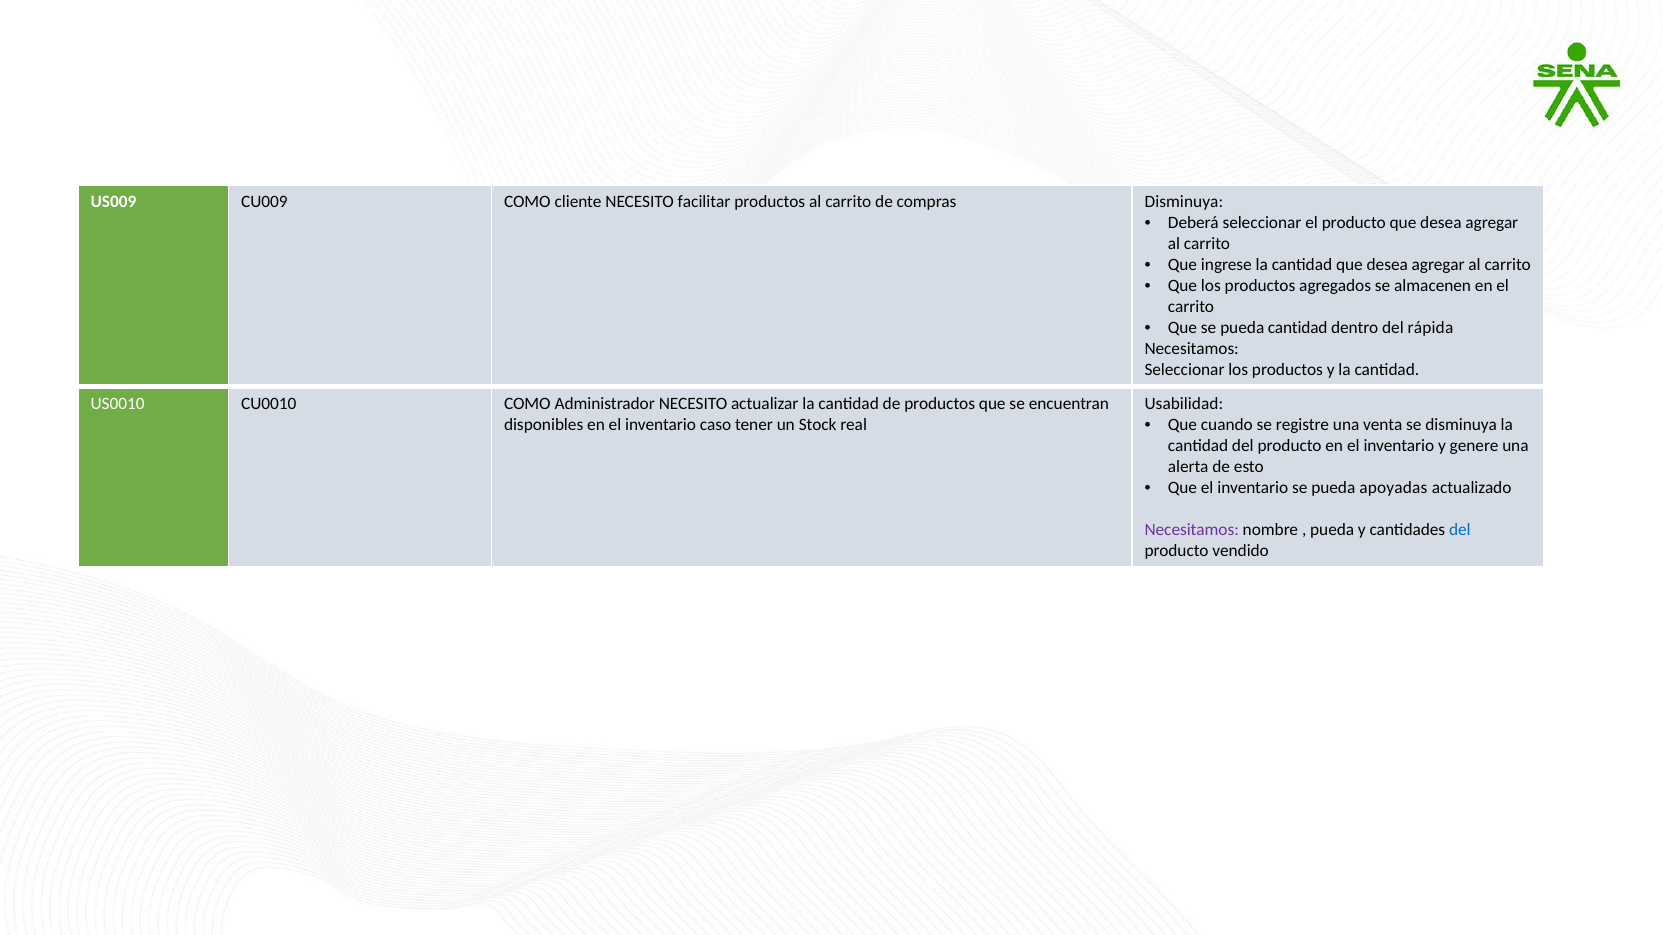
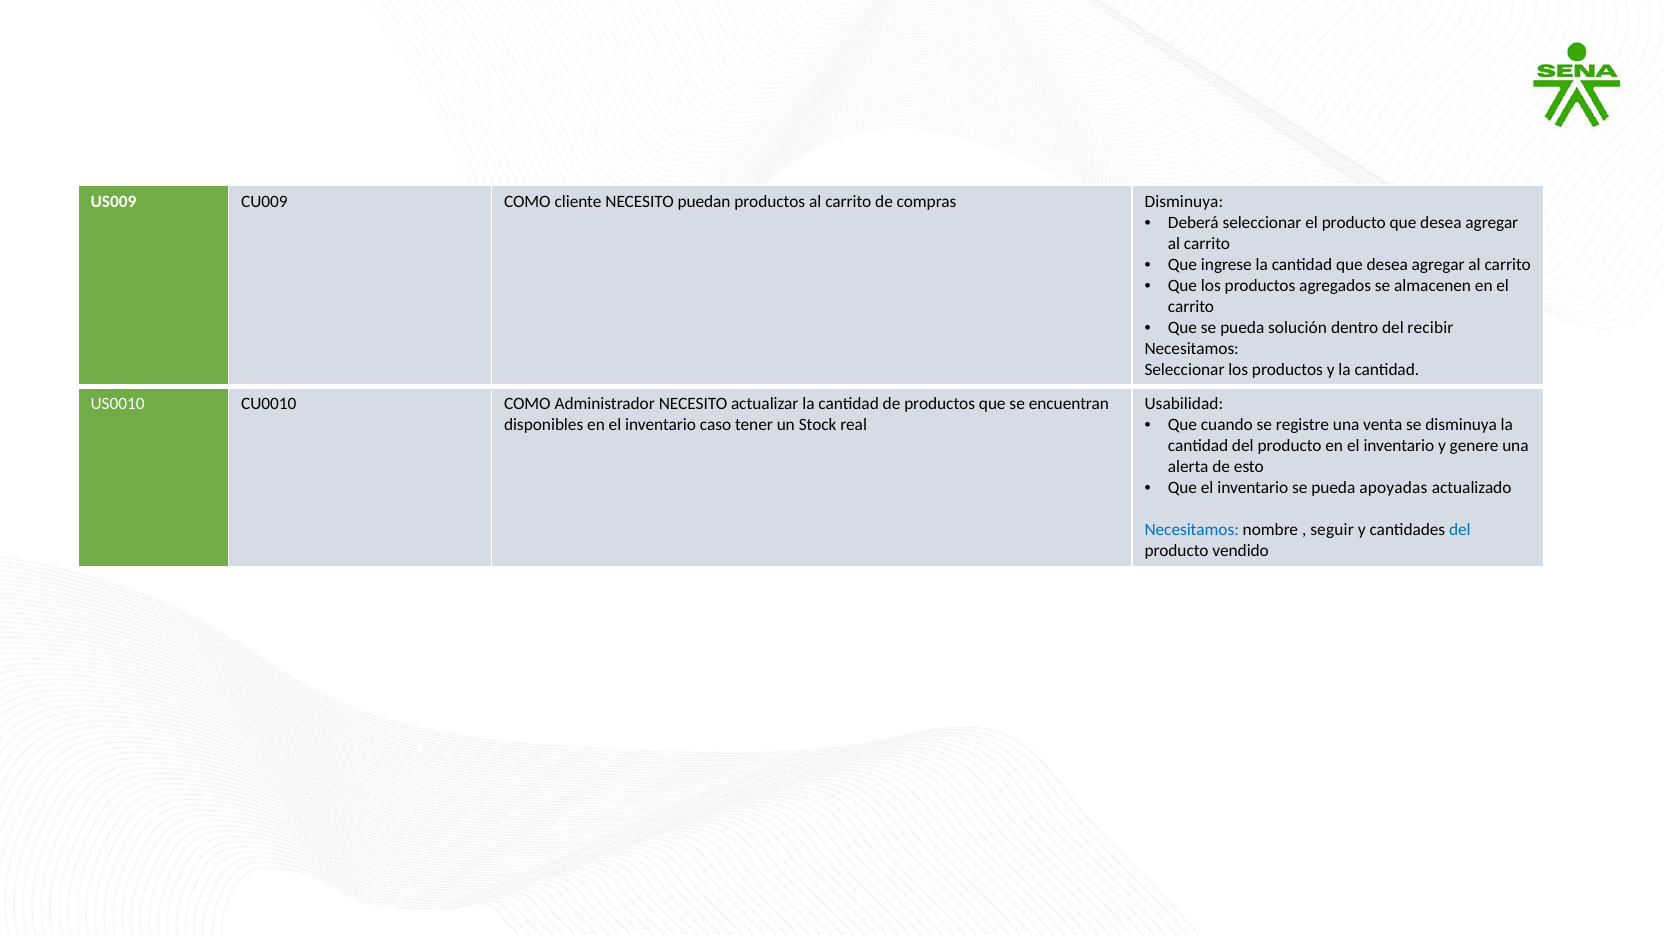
facilitar: facilitar -> puedan (704, 202)
pueda cantidad: cantidad -> solución (1298, 328)
rápida: rápida -> recibir (1430, 328)
Necesitamos colour: purple -> blue (1192, 530)
pueda: pueda -> seguir (1332, 530)
